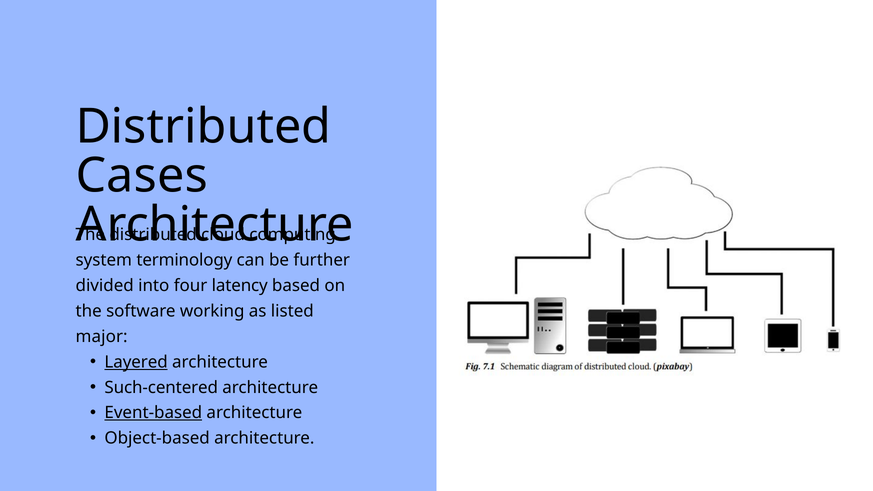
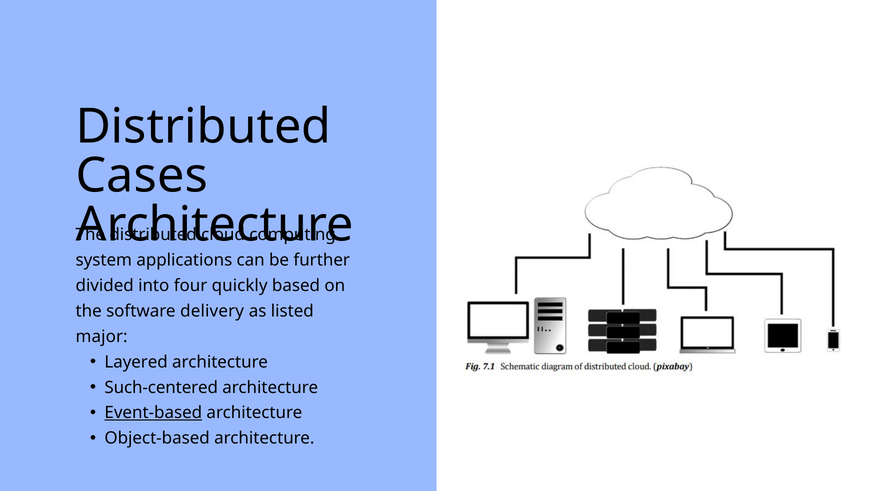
terminology: terminology -> applications (184, 260)
latency: latency -> quickly (240, 286)
working: working -> delivery (212, 311)
Layered underline: present -> none (136, 362)
